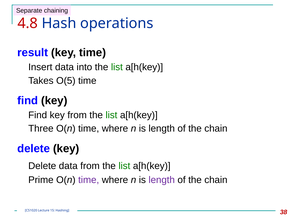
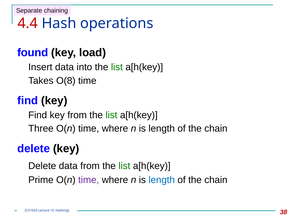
4.8: 4.8 -> 4.4 (28, 23)
result: result -> found (33, 53)
key time: time -> load (93, 53)
O(5: O(5 -> O(8 (66, 80)
length colour: purple -> blue (162, 180)
